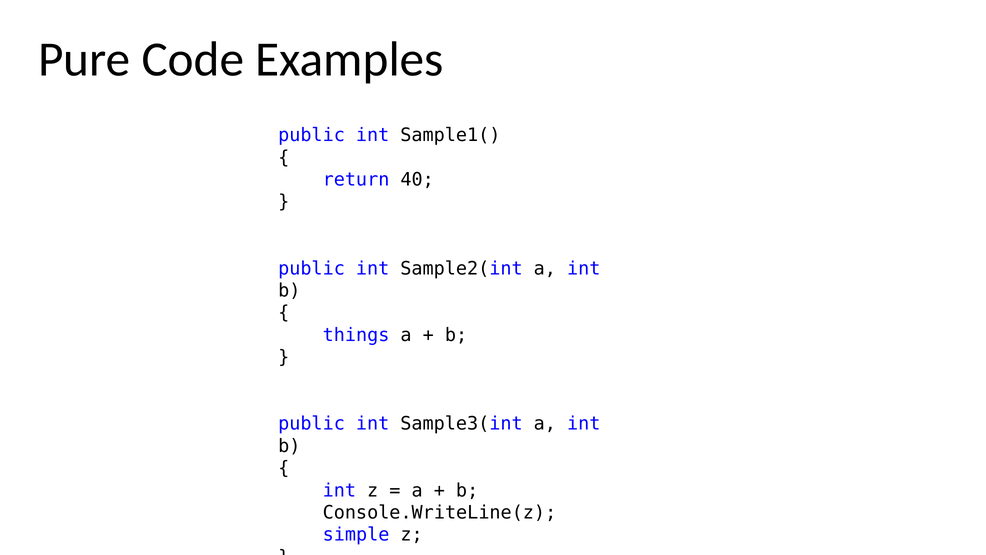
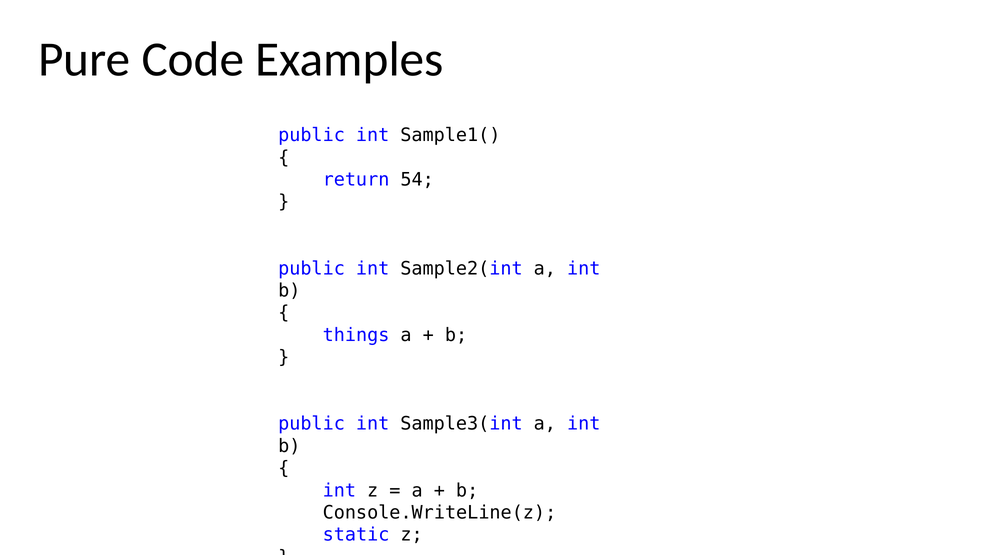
40: 40 -> 54 (417, 180)
simple: simple -> static (356, 535)
